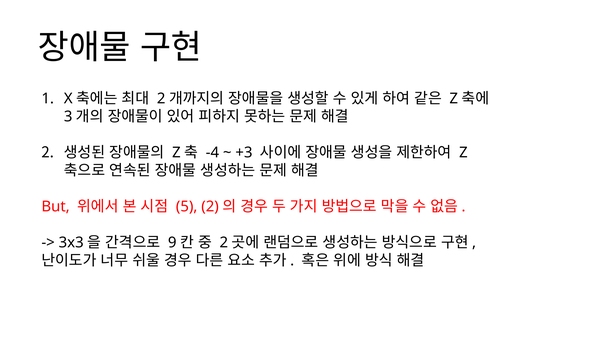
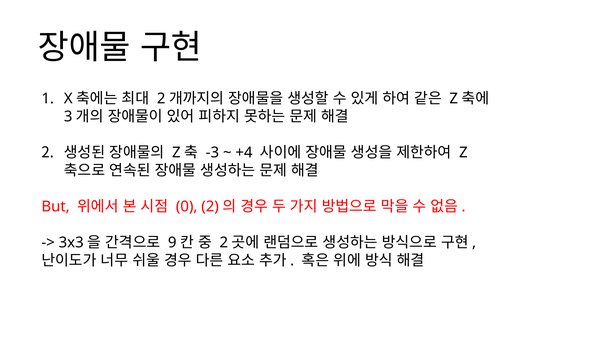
-4: -4 -> -3 (212, 152)
+3: +3 -> +4 (244, 152)
5: 5 -> 0 (187, 206)
